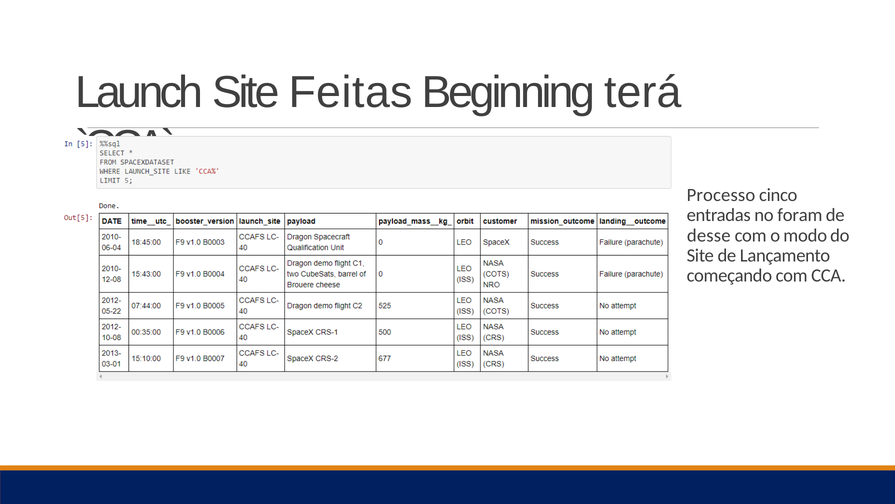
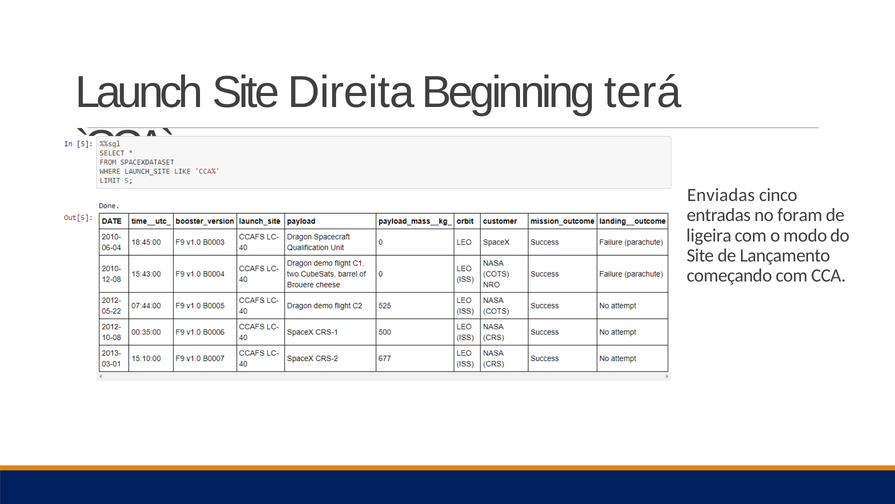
Feitas: Feitas -> Direita (351, 92)
Processo: Processo -> Enviadas (721, 195)
desse: desse -> ligeira (709, 235)
